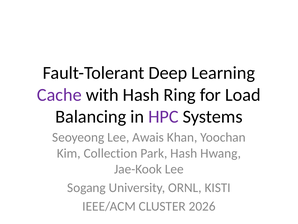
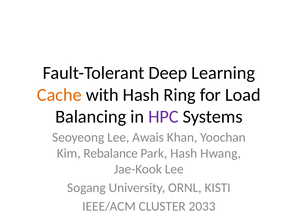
Cache colour: purple -> orange (59, 95)
Collection: Collection -> Rebalance (111, 153)
2026: 2026 -> 2033 (202, 206)
